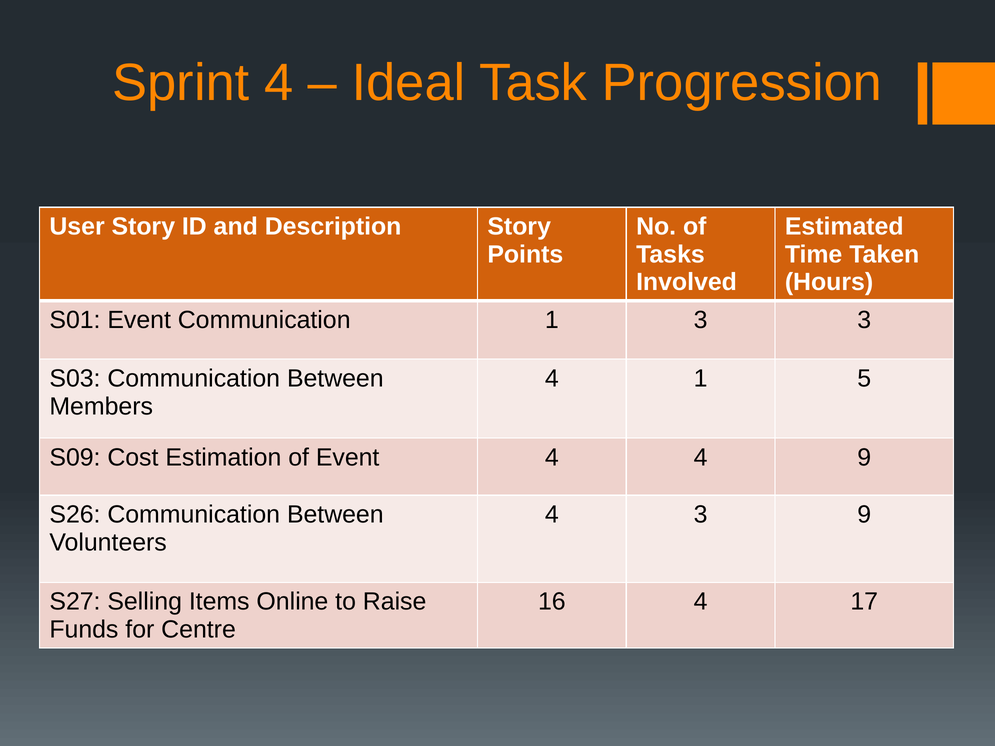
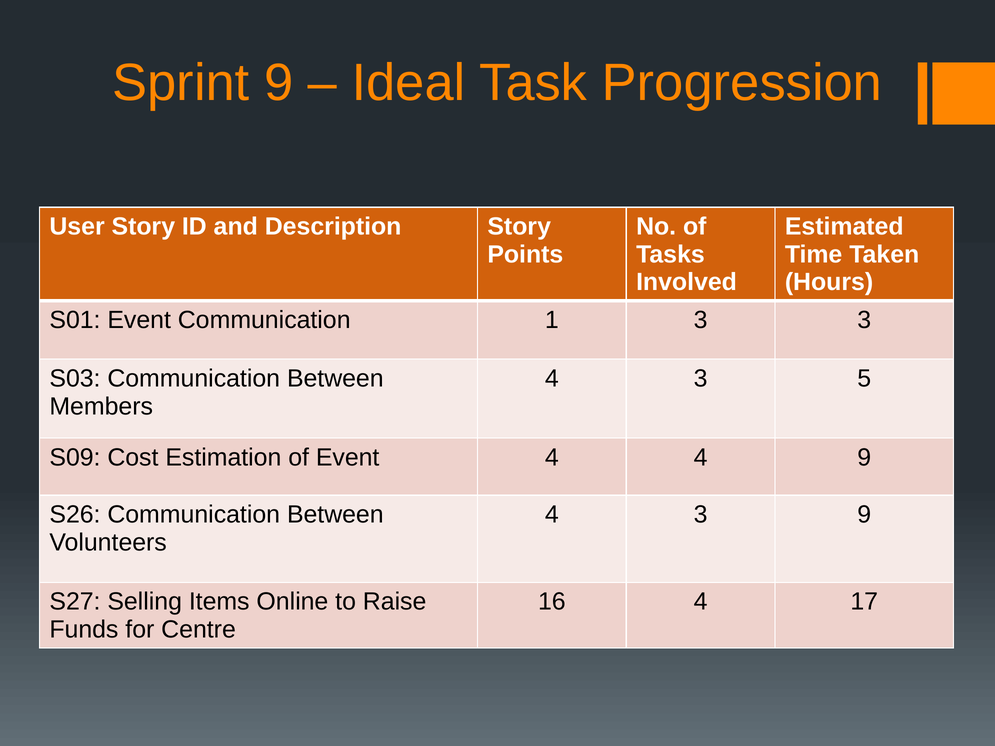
Sprint 4: 4 -> 9 (279, 83)
1: 1 -> 3 (701, 379)
